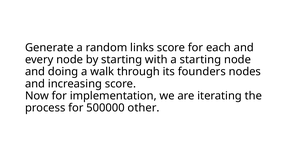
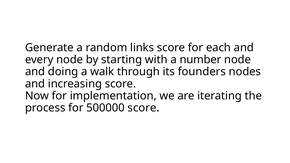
a starting: starting -> number (200, 60)
500000 other: other -> score (144, 108)
